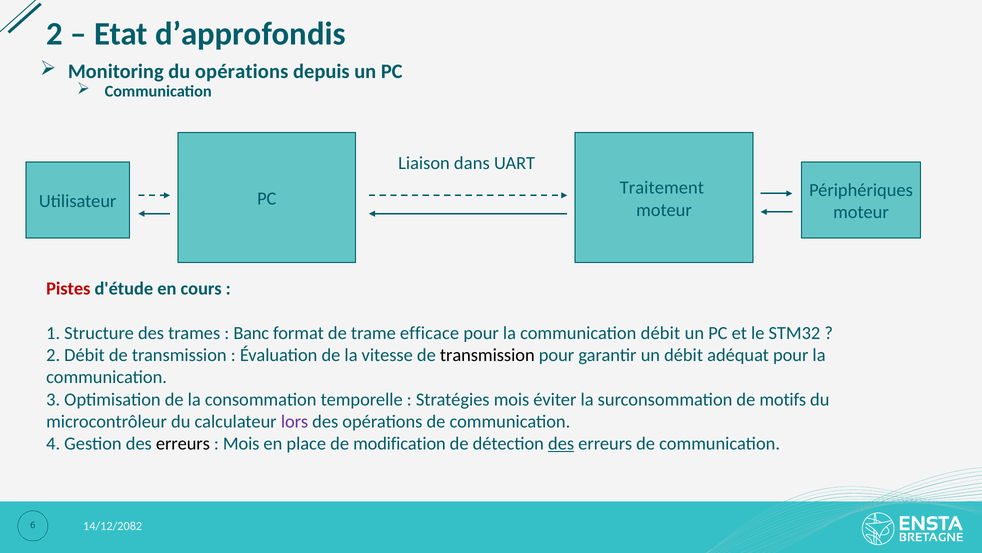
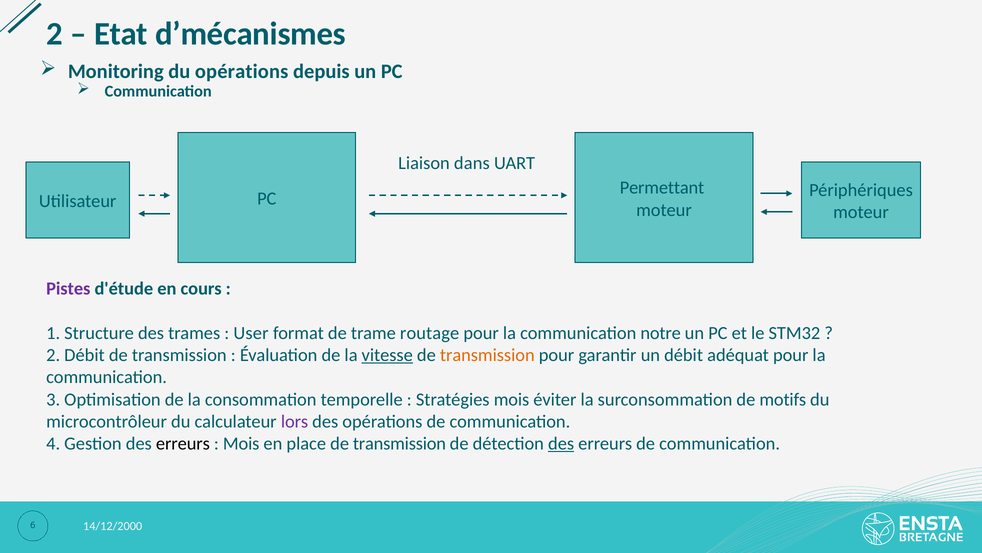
d’approfondis: d’approfondis -> d’mécanismes (251, 34)
Traitement: Traitement -> Permettant (662, 188)
Pistes colour: red -> purple (68, 289)
Banc: Banc -> User (251, 333)
efficace: efficace -> routage (430, 333)
communication débit: débit -> notre (661, 333)
vitesse underline: none -> present (387, 355)
transmission colour: black -> orange (487, 355)
place de modification: modification -> transmission (399, 443)
14/12/2082: 14/12/2082 -> 14/12/2000 (113, 526)
